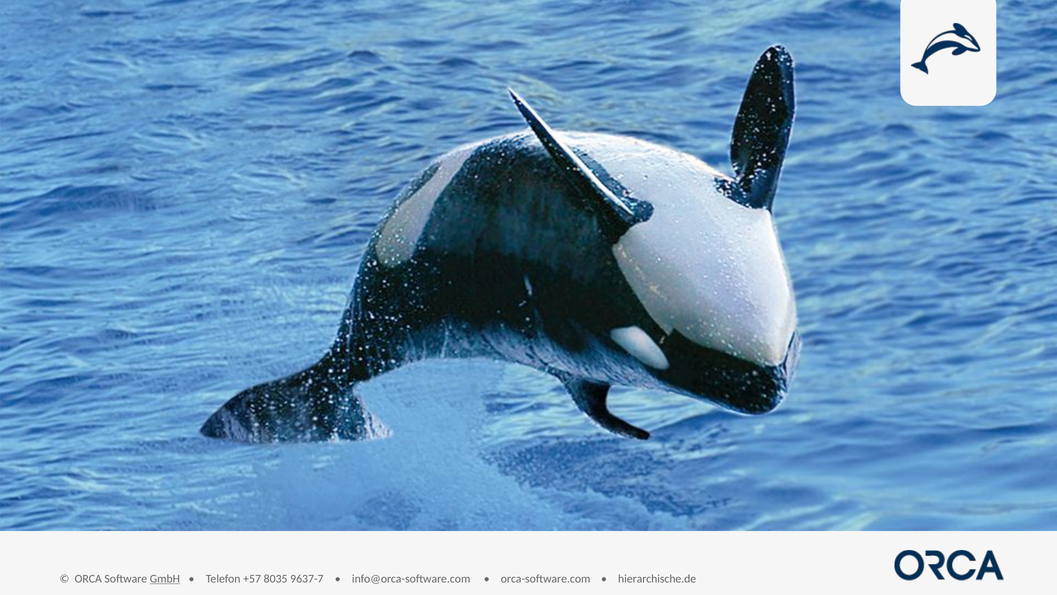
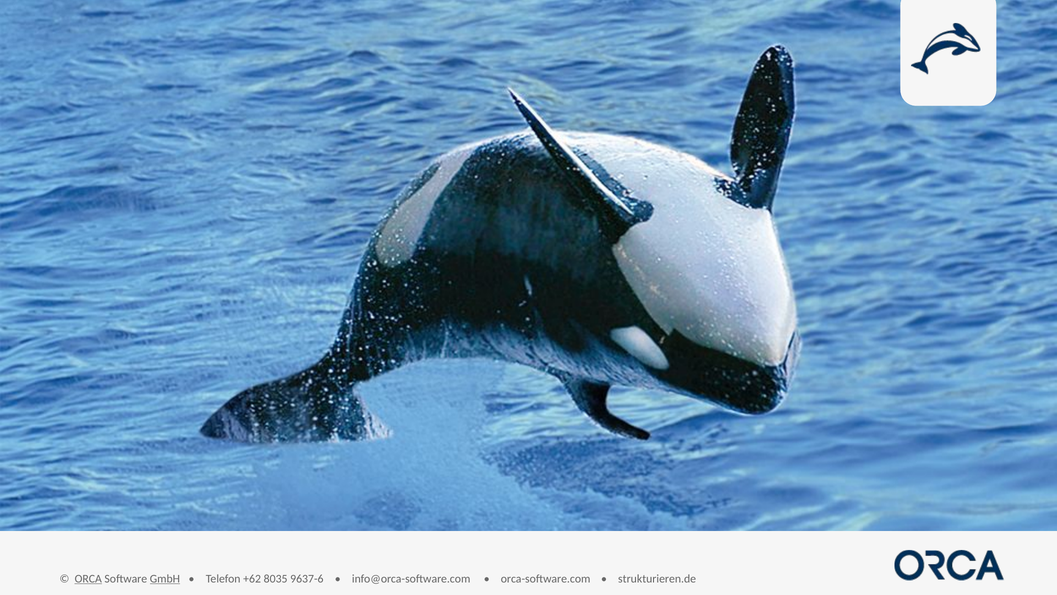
ORCA underline: none -> present (88, 578)
+57: +57 -> +62 (252, 578)
9637-7: 9637-7 -> 9637-6 (307, 578)
hierarchische.de: hierarchische.de -> strukturieren.de (657, 578)
